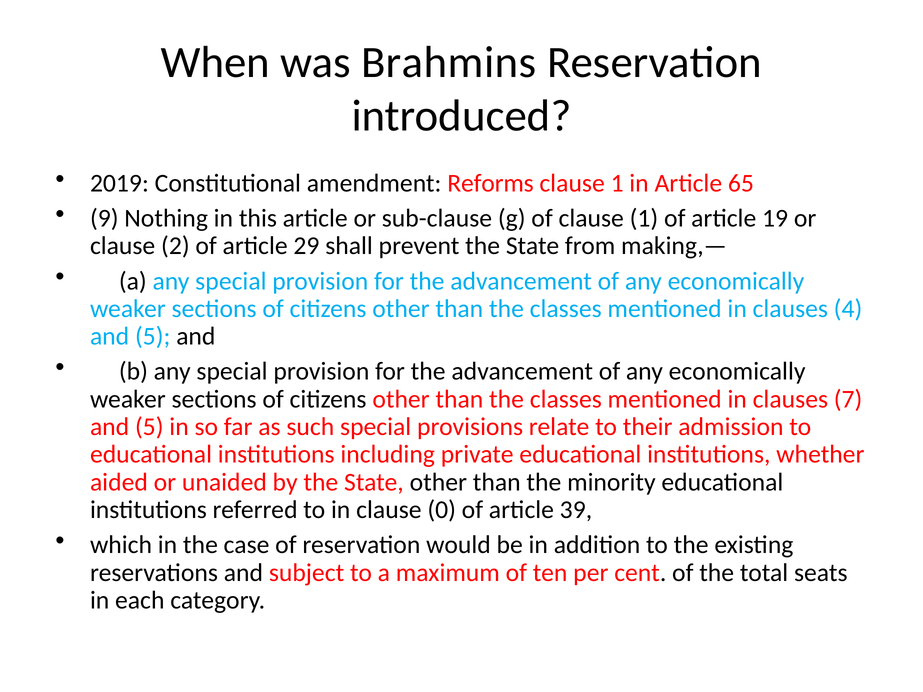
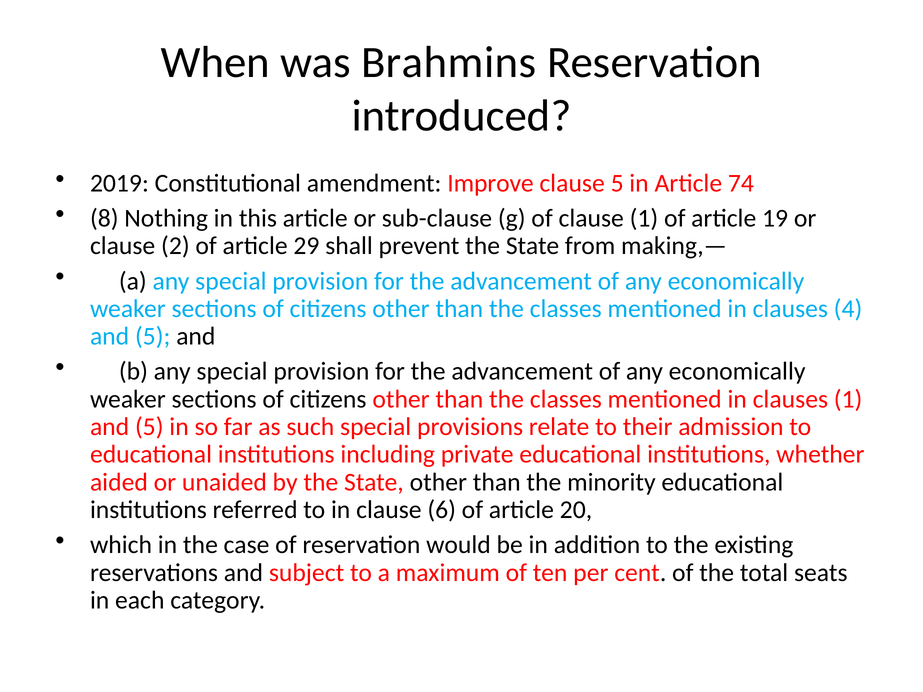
Reforms: Reforms -> Improve (491, 183)
1: 1 -> 5 (617, 183)
65: 65 -> 74 (741, 183)
9: 9 -> 8 (104, 218)
clauses 7: 7 -> 1 (848, 399)
0: 0 -> 6 (442, 510)
39: 39 -> 20 (576, 510)
